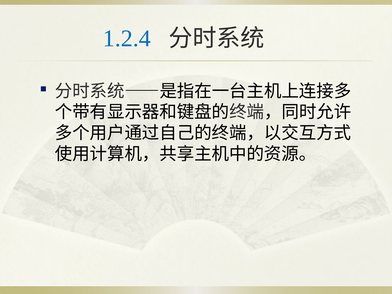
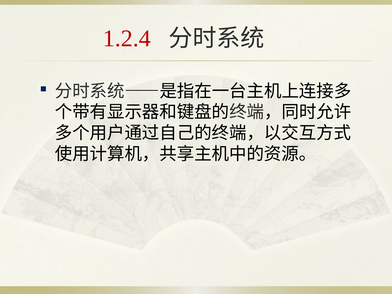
1.2.4 colour: blue -> red (127, 38)
